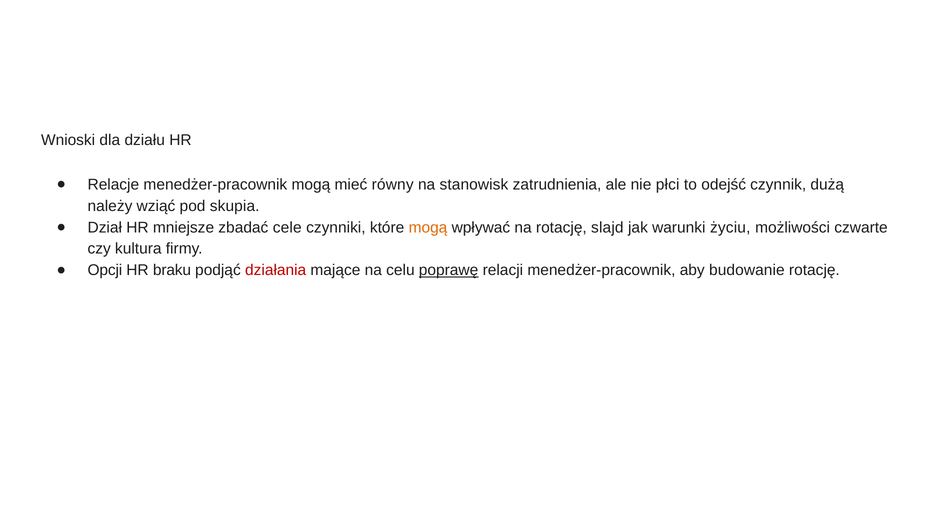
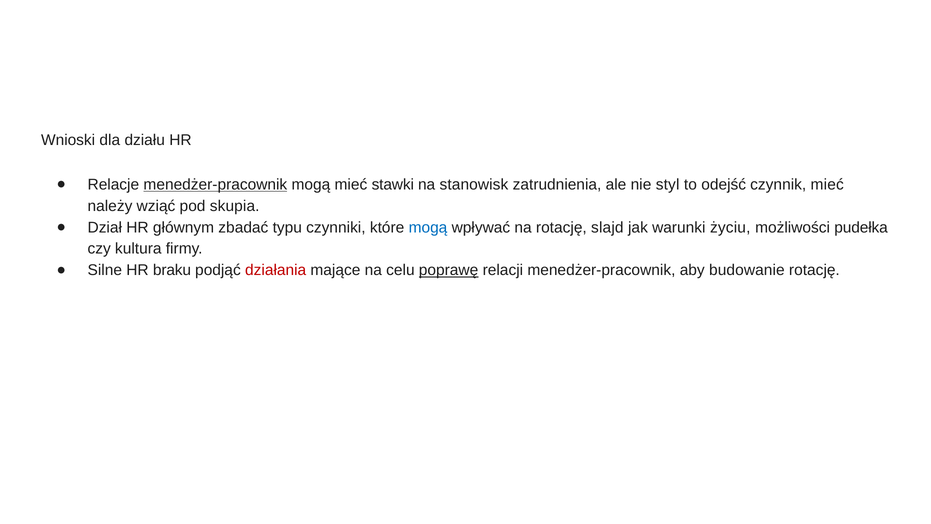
menedżer-pracownik underline: none -> present (215, 184)
równy: równy -> stawki (393, 184)
płci: płci -> styl (668, 184)
czynnik dużą: dużą -> mieć (827, 184)
mniejsze: mniejsze -> głównym (184, 227)
cele: cele -> typu (287, 227)
mogą colour: orange -> blue (428, 227)
czwarte: czwarte -> pudełka (861, 227)
Opcji: Opcji -> Silne (105, 270)
